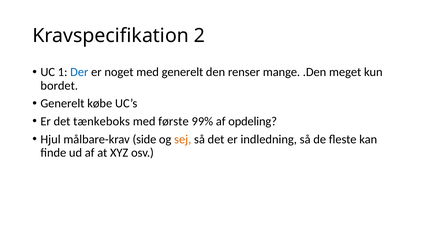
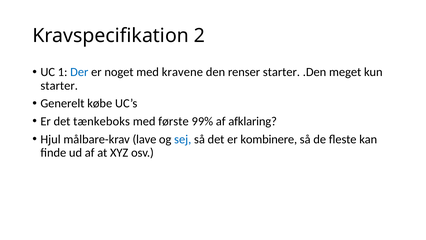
med generelt: generelt -> kravene (182, 72)
renser mange: mange -> starter (281, 72)
bordet: bordet -> starter (59, 85)
opdeling: opdeling -> afklaring (253, 121)
side: side -> lave (144, 139)
sej colour: orange -> blue (183, 139)
indledning: indledning -> kombinere (269, 139)
